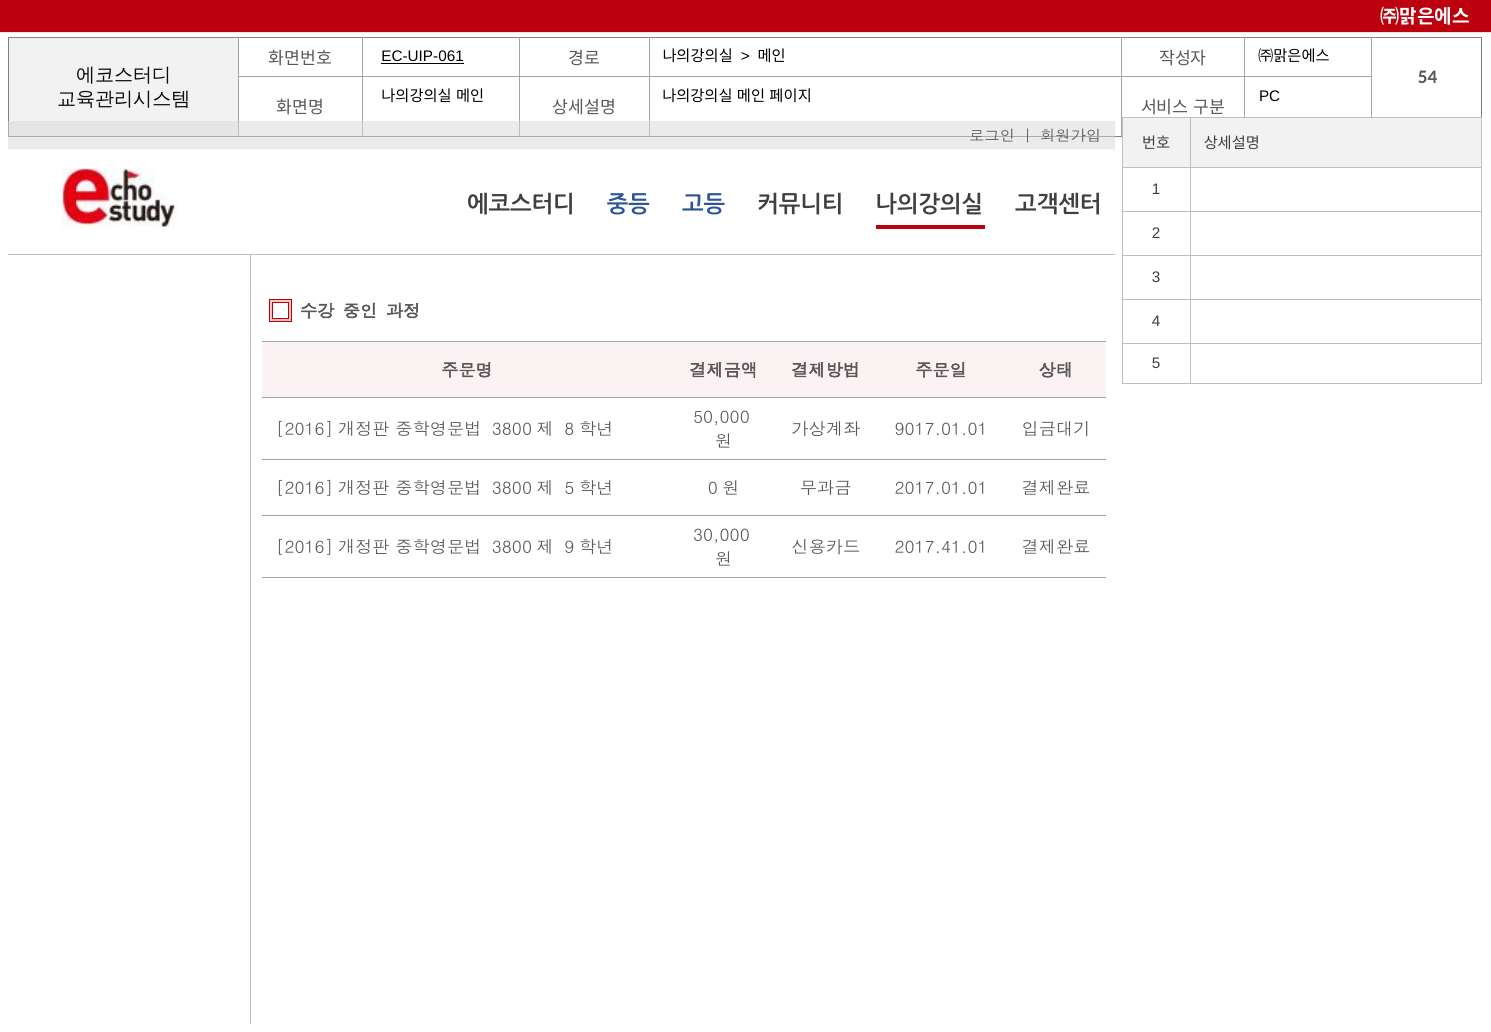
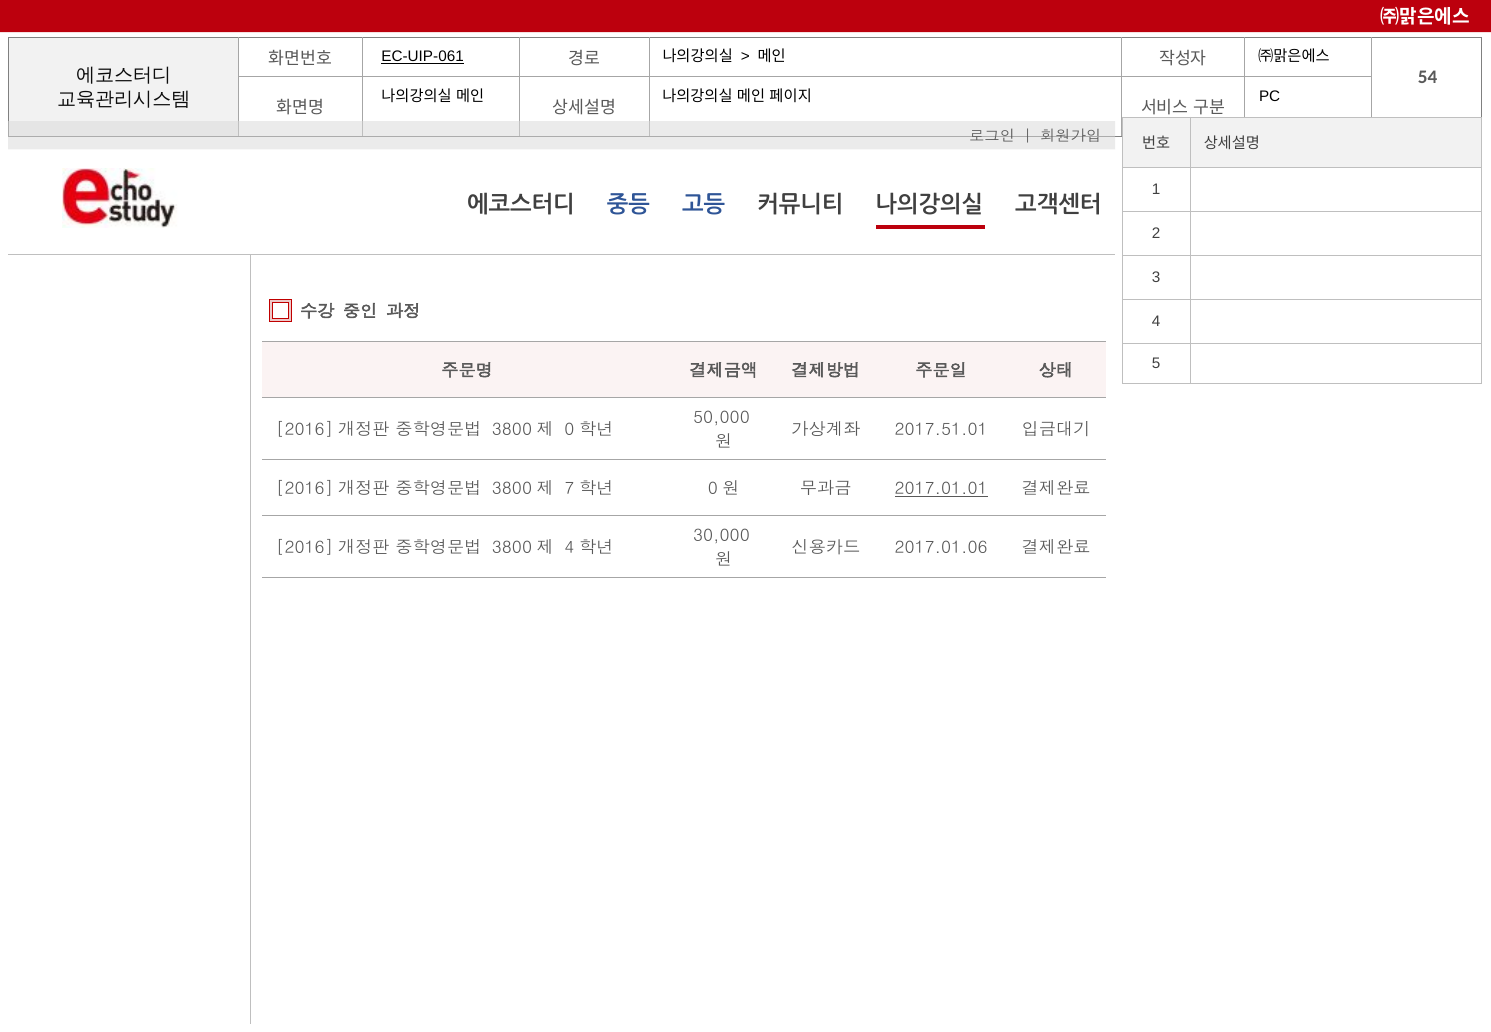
8: 8 -> 0 (569, 430)
9017.01.01: 9017.01.01 -> 2017.51.01 (941, 430)
5: 5 -> 7 (569, 489)
2017.01.01 underline: none -> present (941, 489)
9: 9 -> 4 (569, 548)
2017.41.01: 2017.41.01 -> 2017.01.06 (941, 548)
